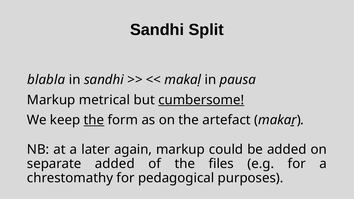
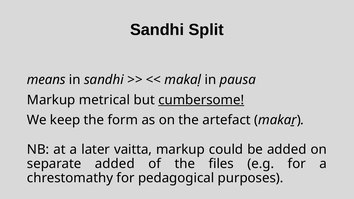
blabla: blabla -> means (46, 80)
the underline: present -> none (94, 120)
again: again -> vaitta (133, 150)
